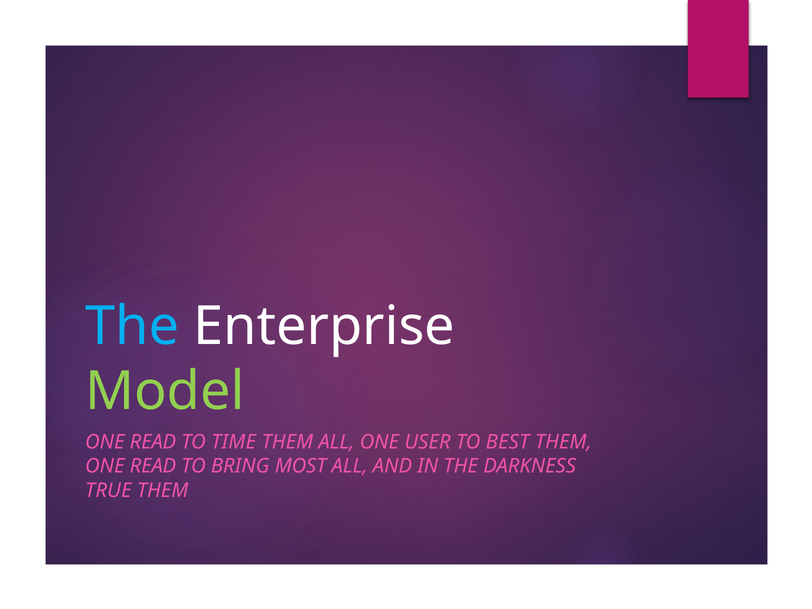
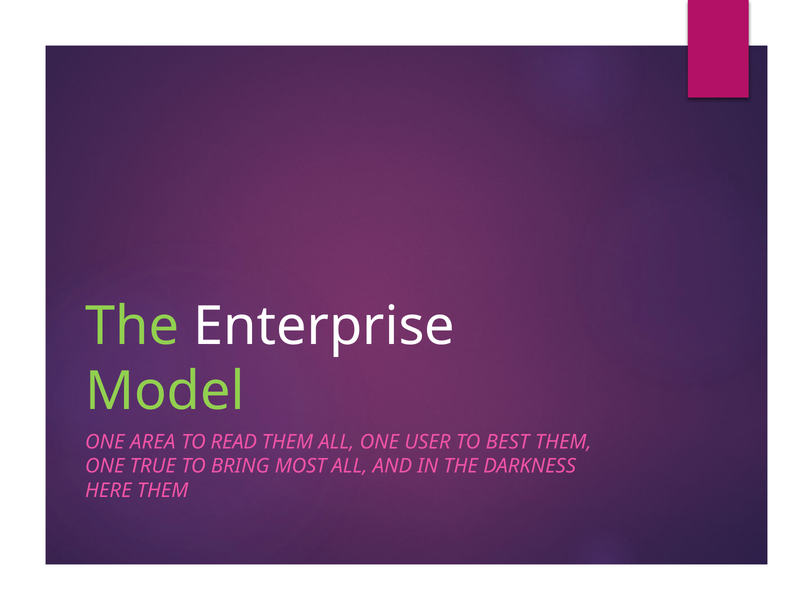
The colour: light blue -> light green (132, 327)
READ: READ -> AREA (153, 442)
TIME: TIME -> READ (234, 442)
READ: READ -> TRUE (153, 466)
TRUE: TRUE -> HERE (108, 491)
